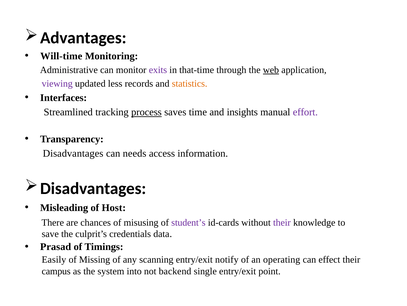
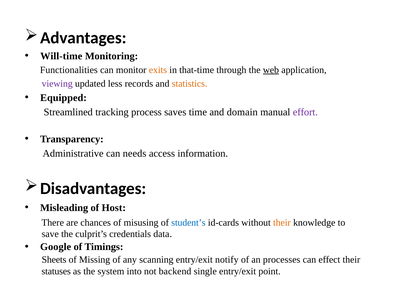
Administrative: Administrative -> Functionalities (69, 70)
exits colour: purple -> orange (158, 70)
Interfaces: Interfaces -> Equipped (64, 97)
process underline: present -> none (146, 112)
insights: insights -> domain (242, 112)
Disadvantages: Disadvantages -> Administrative (73, 153)
student’s colour: purple -> blue (188, 222)
their colour: purple -> orange (282, 222)
Prasad: Prasad -> Google (56, 246)
Easily: Easily -> Sheets (54, 259)
operating: operating -> processes (282, 259)
campus: campus -> statuses (56, 271)
